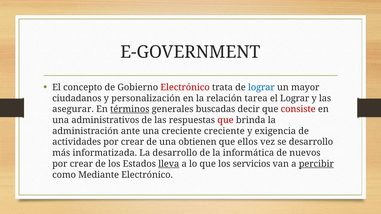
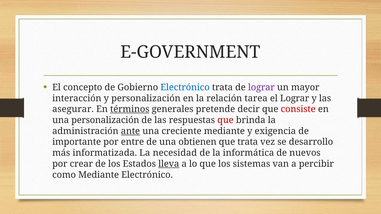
Electrónico colour: red -> blue (185, 87)
lograr colour: blue -> purple (261, 87)
ciudadanos: ciudadanos -> interacción (77, 98)
buscadas: buscadas -> pretende (215, 109)
una administrativos: administrativos -> personalización (105, 120)
ante underline: none -> present (130, 131)
creciente creciente: creciente -> mediante (224, 131)
actividades: actividades -> importante (77, 142)
crear: crear -> entre (132, 142)
que ellos: ellos -> trata (248, 142)
La desarrollo: desarrollo -> necesidad (175, 153)
servicios: servicios -> sistemas (251, 164)
percibir underline: present -> none (316, 164)
